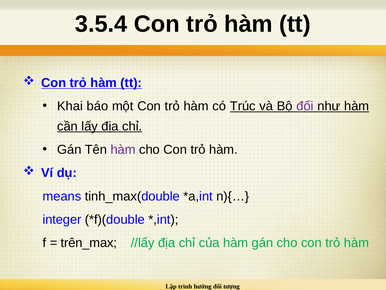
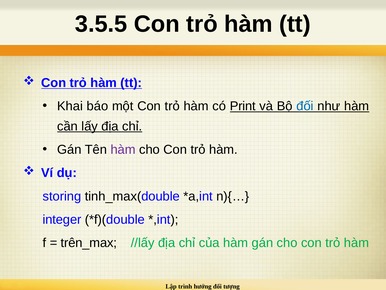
3.5.4: 3.5.4 -> 3.5.5 (101, 24)
Trúc: Trúc -> Print (243, 106)
đối colour: purple -> blue (305, 106)
means: means -> storing (62, 196)
